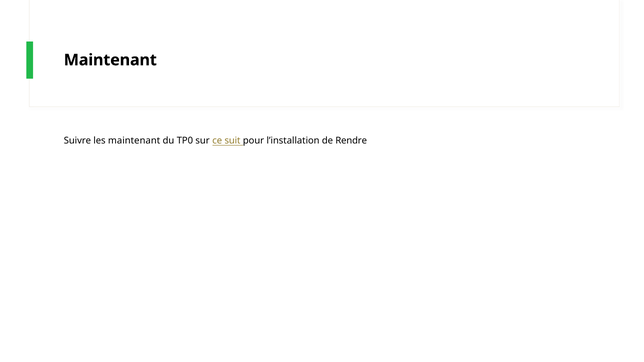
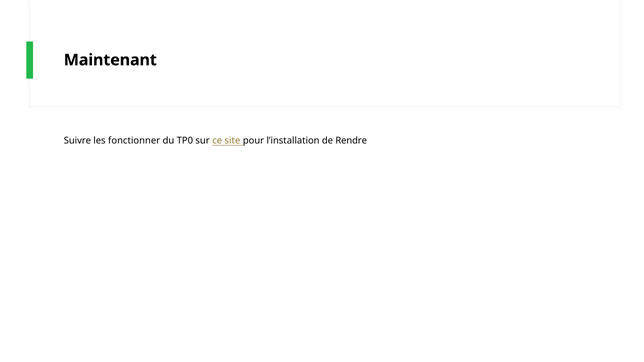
les maintenant: maintenant -> fonctionner (134, 141)
suit: suit -> site (232, 141)
